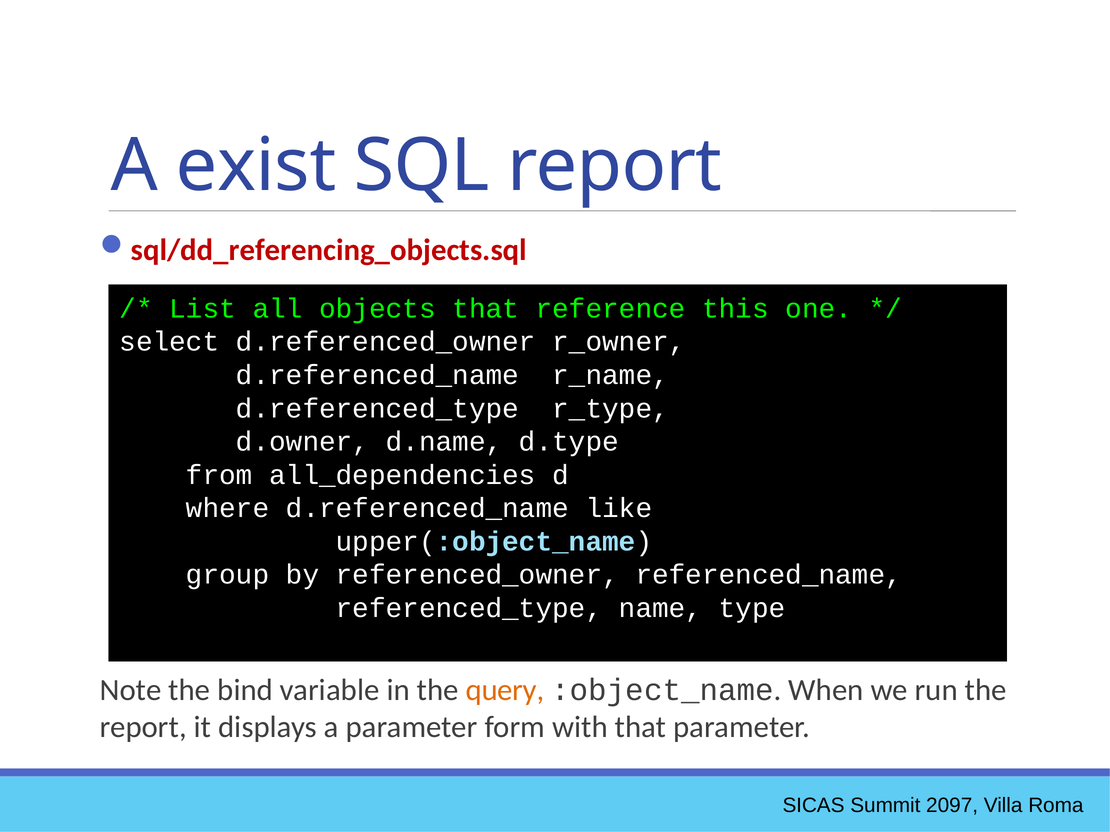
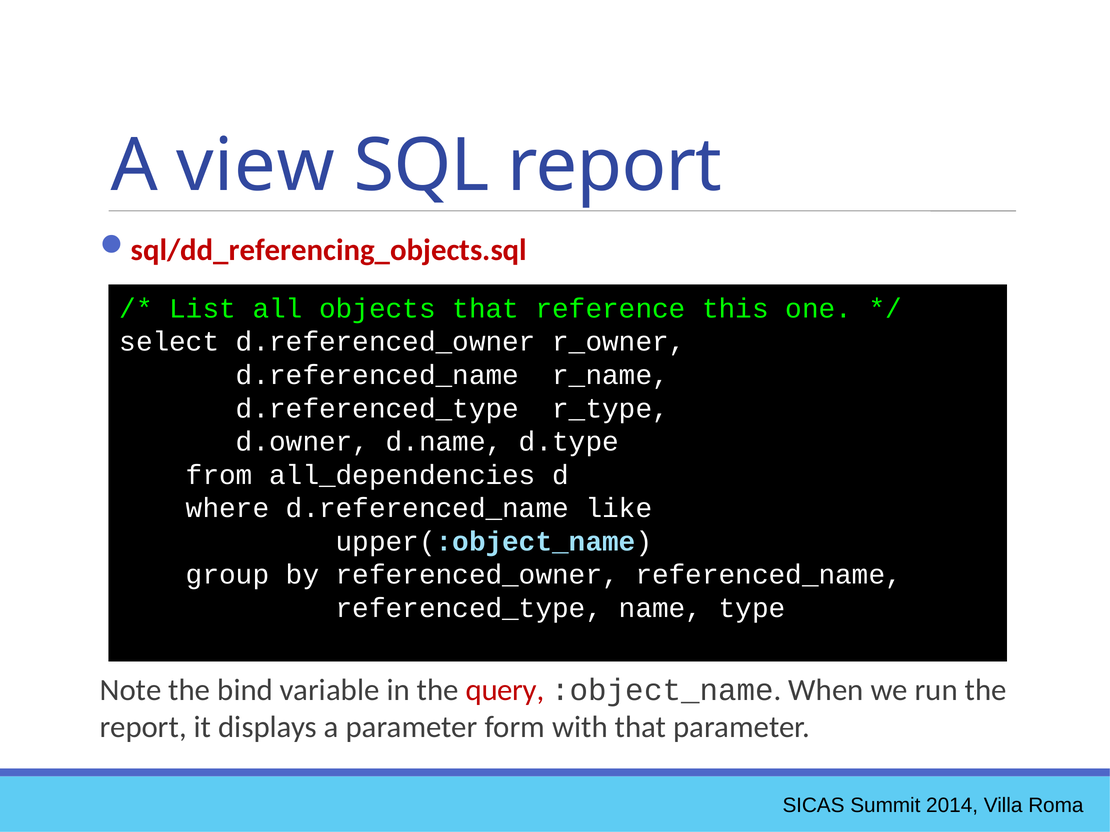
exist: exist -> view (255, 166)
query colour: orange -> red (505, 691)
2097: 2097 -> 2014 (952, 806)
